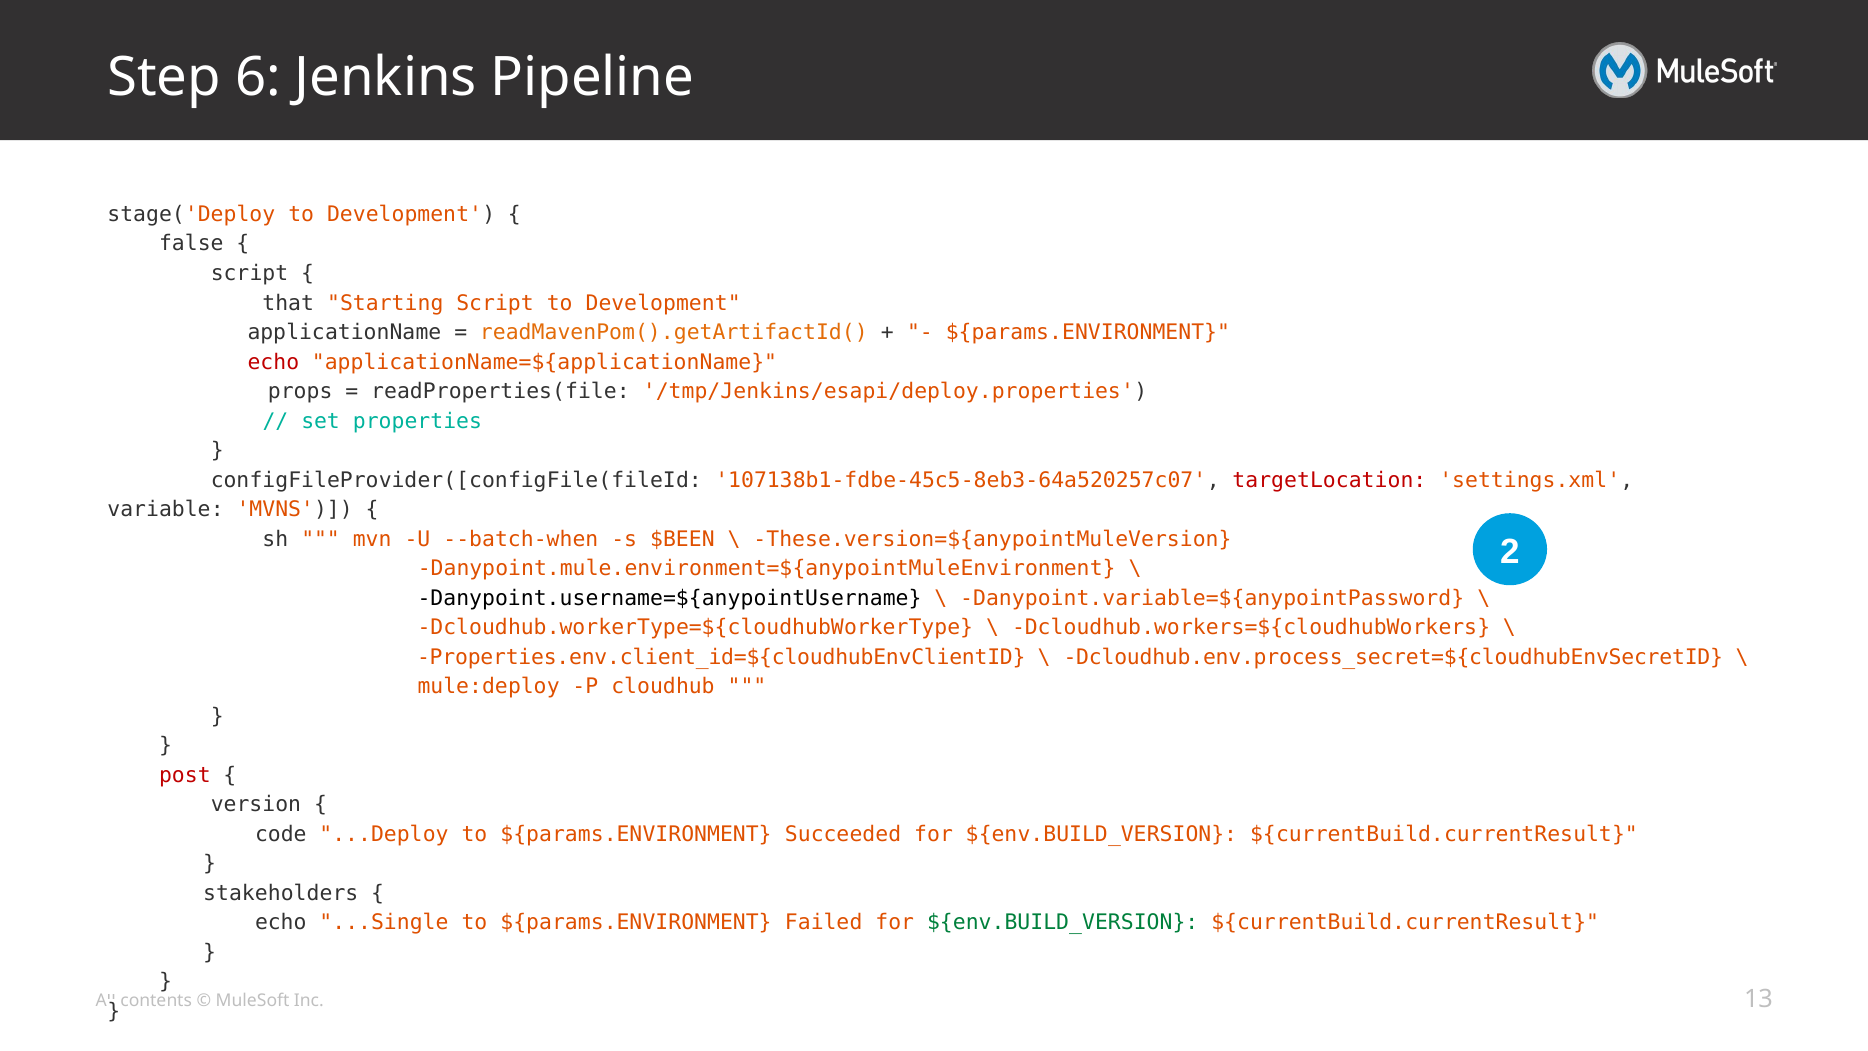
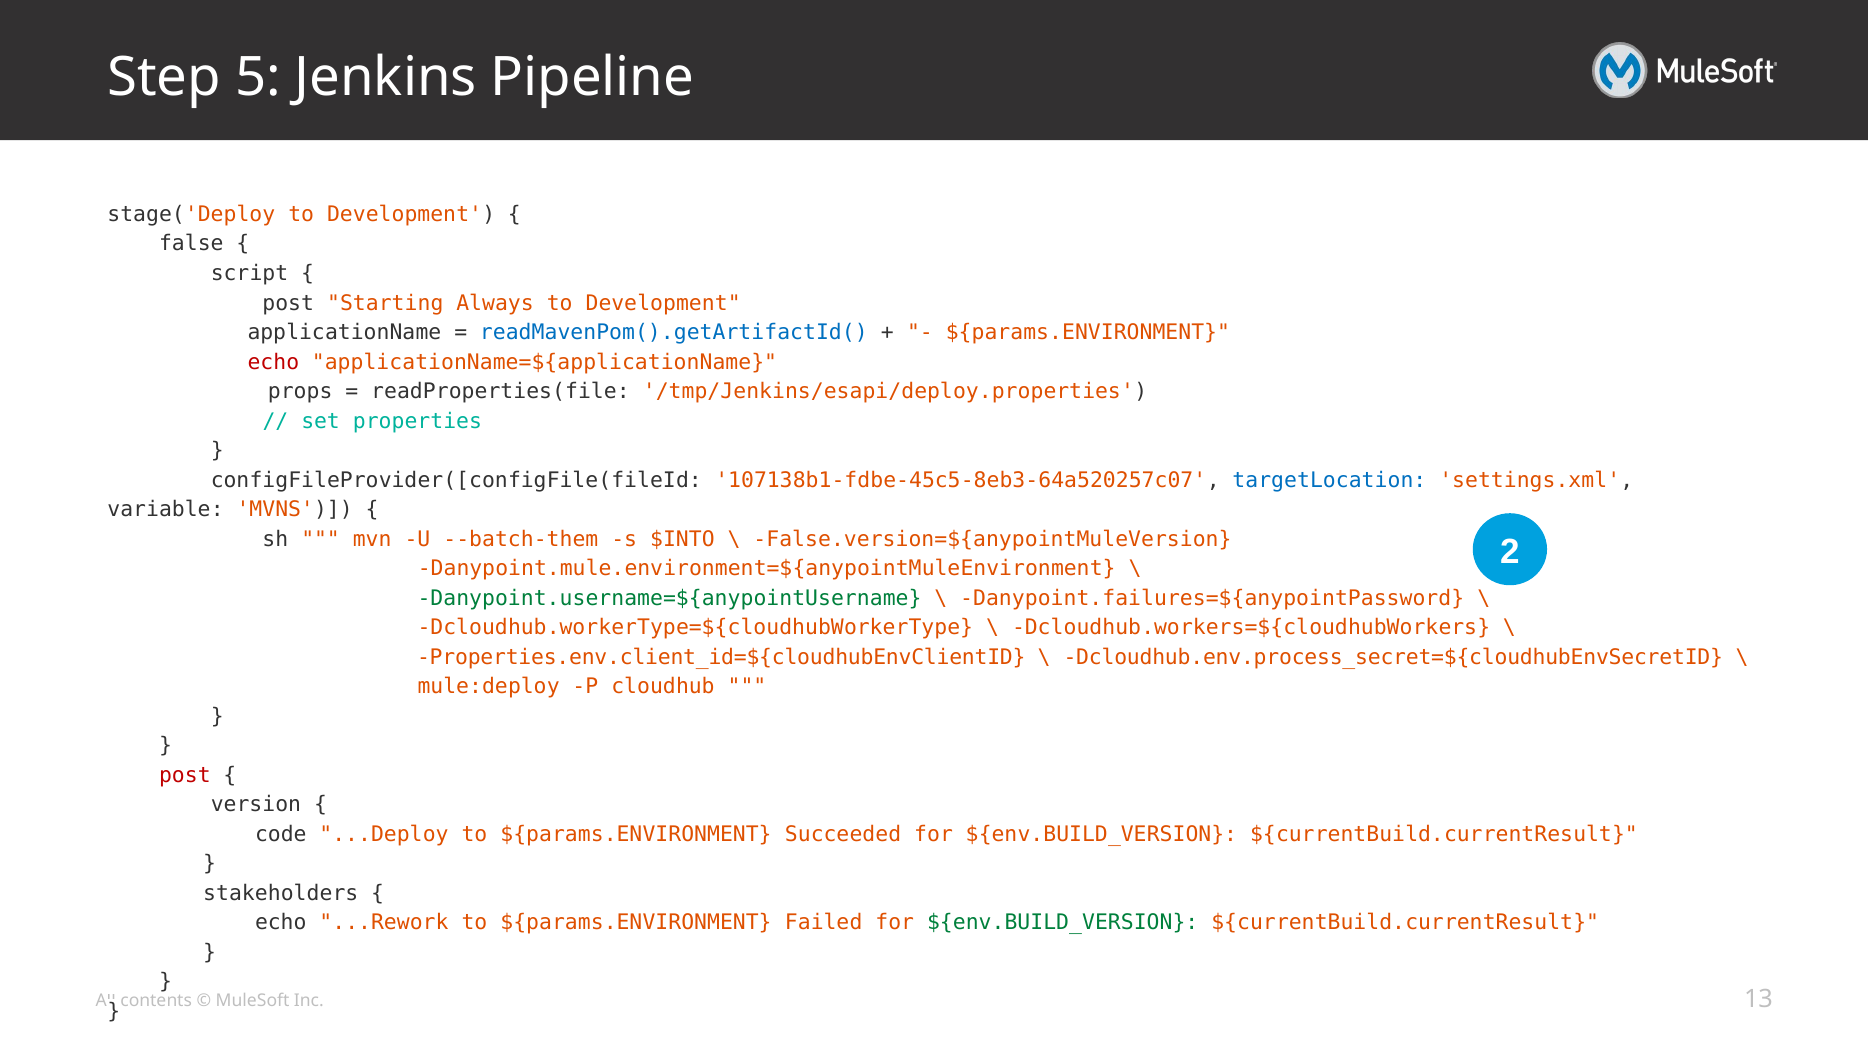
6: 6 -> 5 (258, 78)
that: that -> post (288, 303)
Starting Script: Script -> Always (495, 303)
readMavenPom().getArtifactId( colour: orange -> blue (674, 332)
targetLocation colour: red -> blue (1329, 480)
--batch-when: --batch-when -> --batch-them (521, 539)
$BEEN: $BEEN -> $INTO (682, 539)
These.version=${anypointMuleVersion: These.version=${anypointMuleVersion -> False.version=${anypointMuleVersion (993, 539)
Danypoint.username=${anypointUsername colour: black -> green (669, 598)
Danypoint.variable=${anypointPassword: Danypoint.variable=${anypointPassword -> Danypoint.failures=${anypointPassword (1212, 598)
...Single: ...Single -> ...Rework (384, 923)
